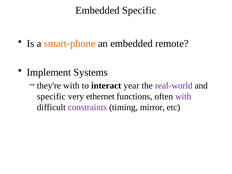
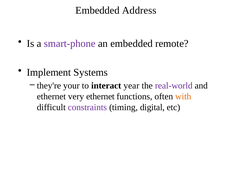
Embedded Specific: Specific -> Address (139, 10)
smart-phone colour: orange -> purple (70, 43)
they're with: with -> your (72, 86)
specific: specific -> ethernet (51, 97)
with colour: purple -> orange (183, 97)
mirror: mirror -> digital (152, 107)
